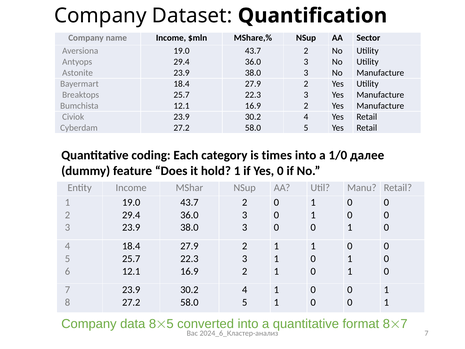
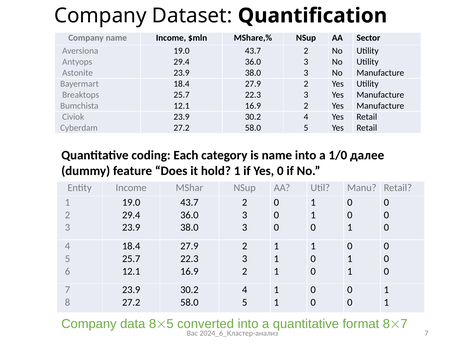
is times: times -> name (277, 155)
